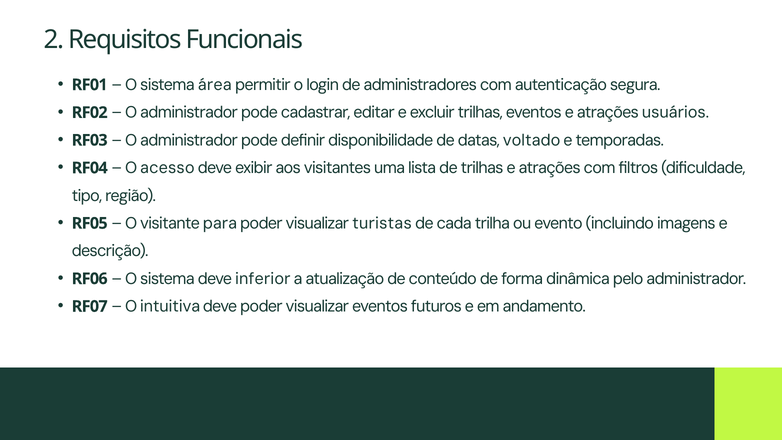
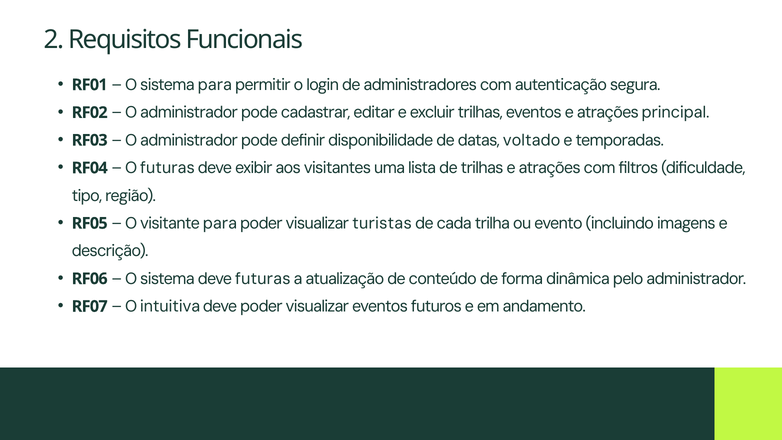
sistema área: área -> para (215, 85)
usuários: usuários -> principal (675, 113)
O acesso: acesso -> futuras (167, 168)
deve inferior: inferior -> futuras (263, 279)
